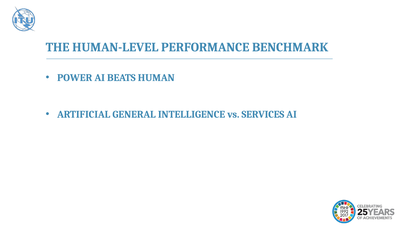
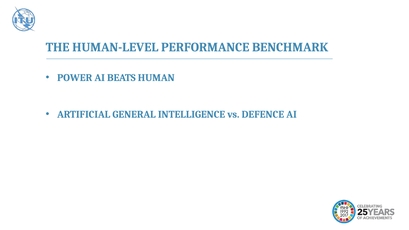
SERVICES: SERVICES -> DEFENCE (263, 114)
